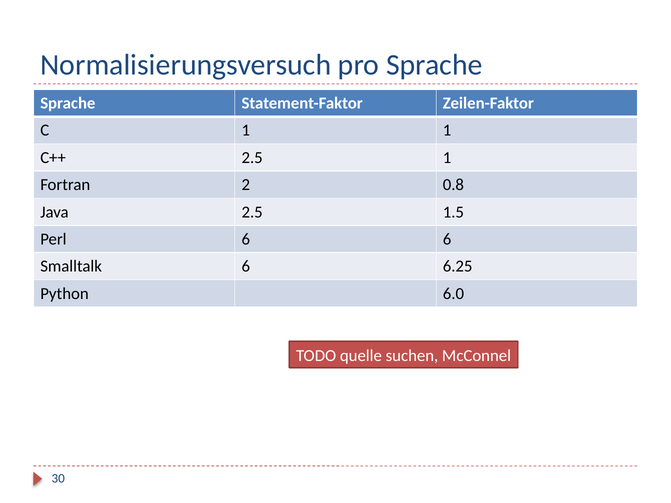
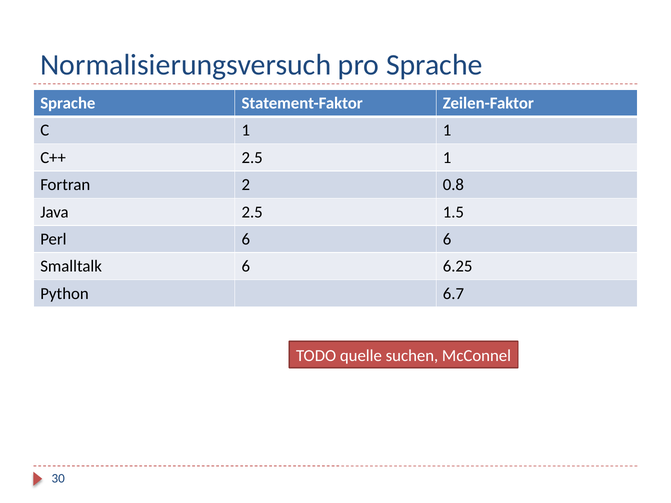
6.0: 6.0 -> 6.7 (453, 294)
